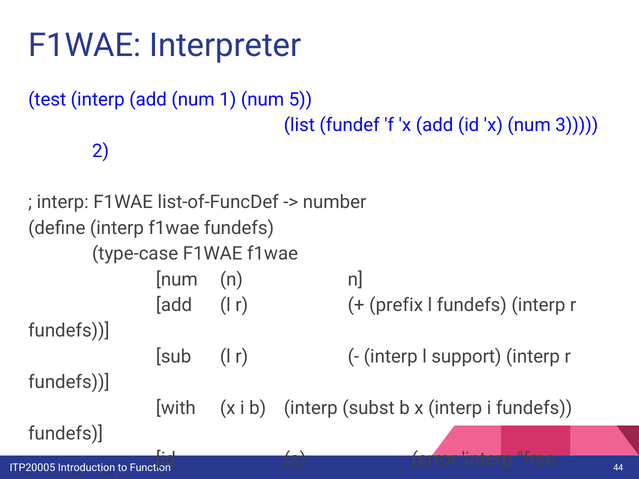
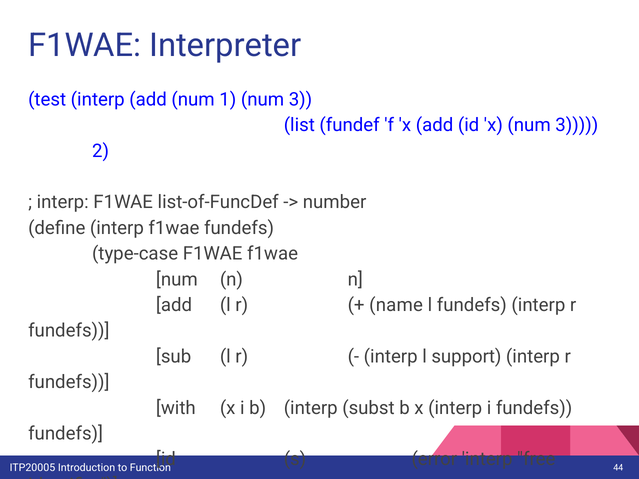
1 num 5: 5 -> 3 (300, 100)
prefix: prefix -> name (396, 305)
